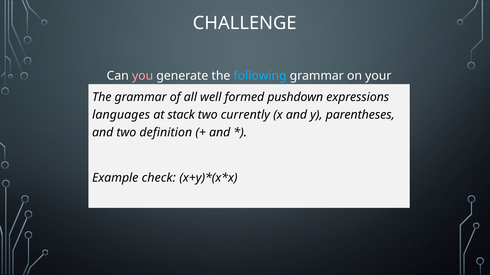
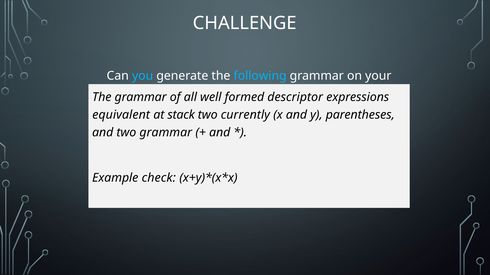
you colour: pink -> light blue (143, 76)
pushdown: pushdown -> descriptor (295, 97)
languages: languages -> equivalent (121, 115)
two definition: definition -> grammar (166, 133)
